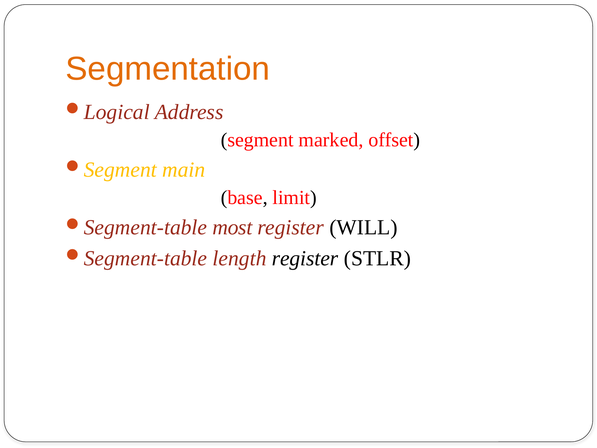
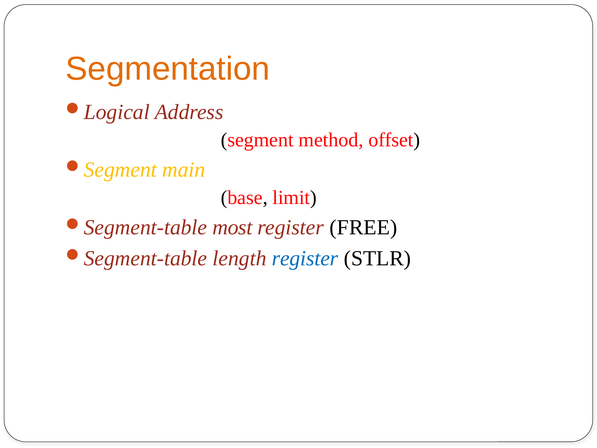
marked: marked -> method (331, 140)
WILL: WILL -> FREE (363, 227)
register colour: black -> blue (305, 258)
